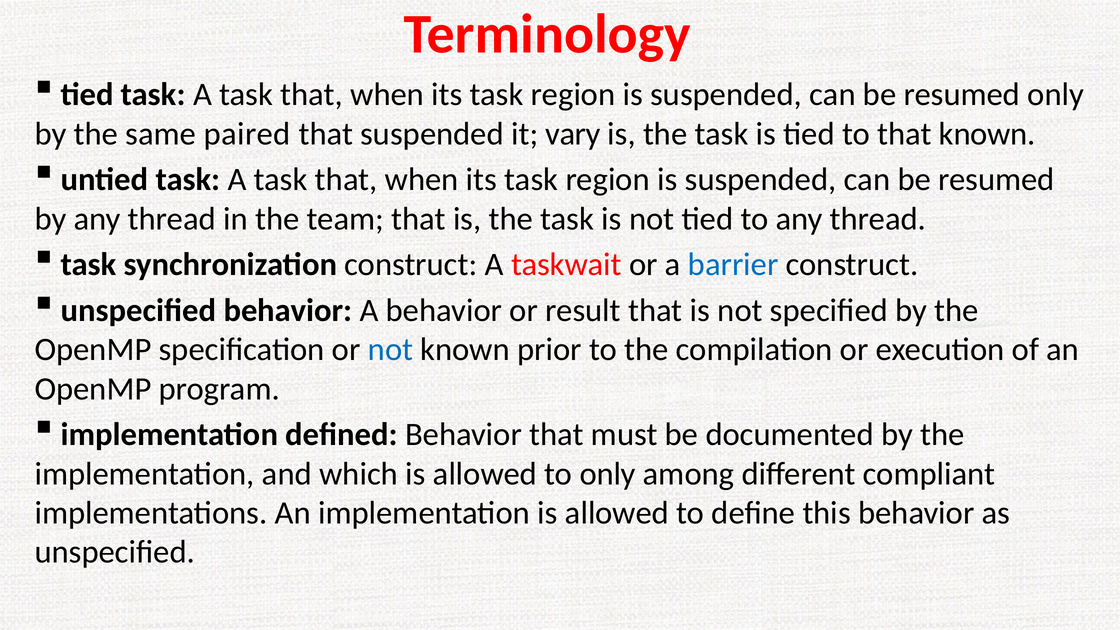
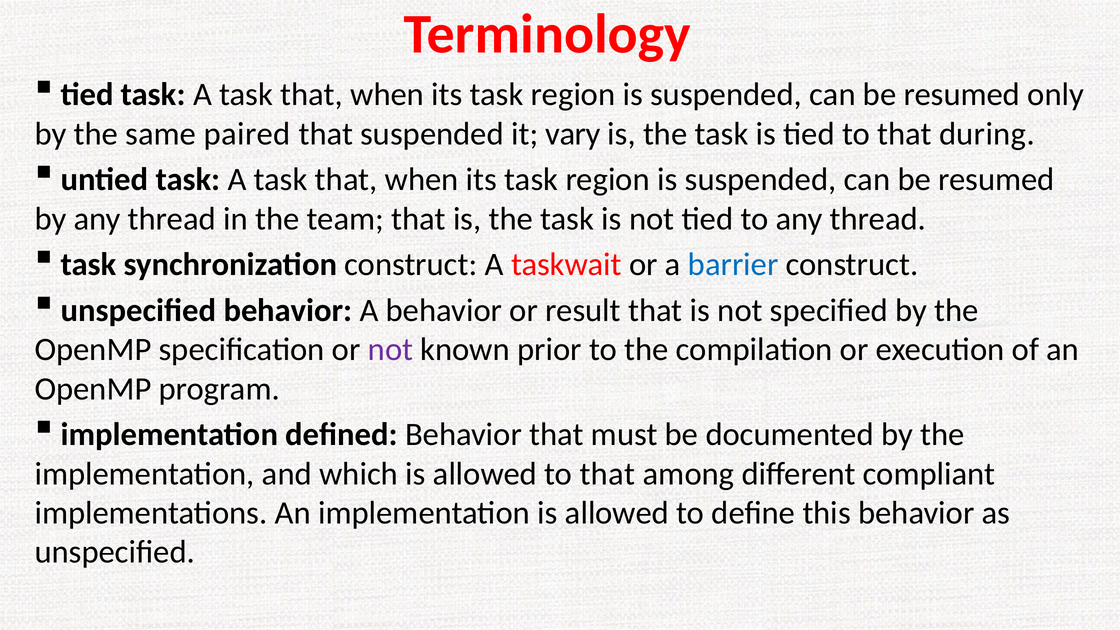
that known: known -> during (987, 134)
not colour: blue -> purple (390, 350)
allowed to only: only -> that (607, 474)
